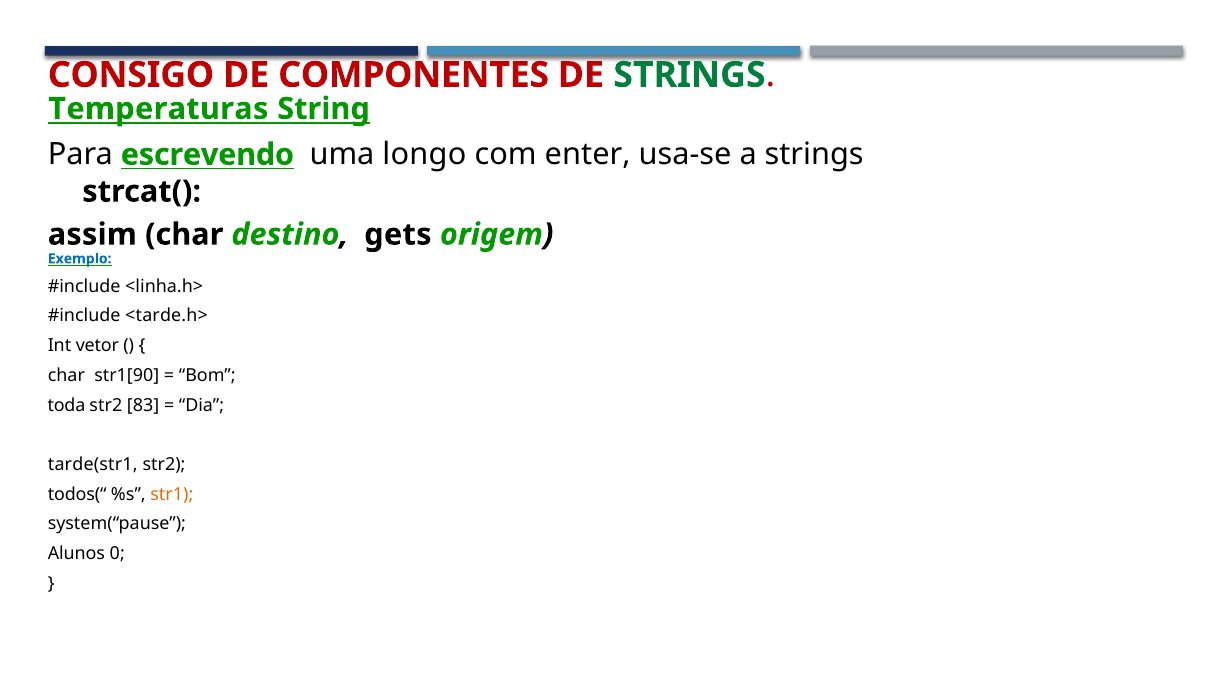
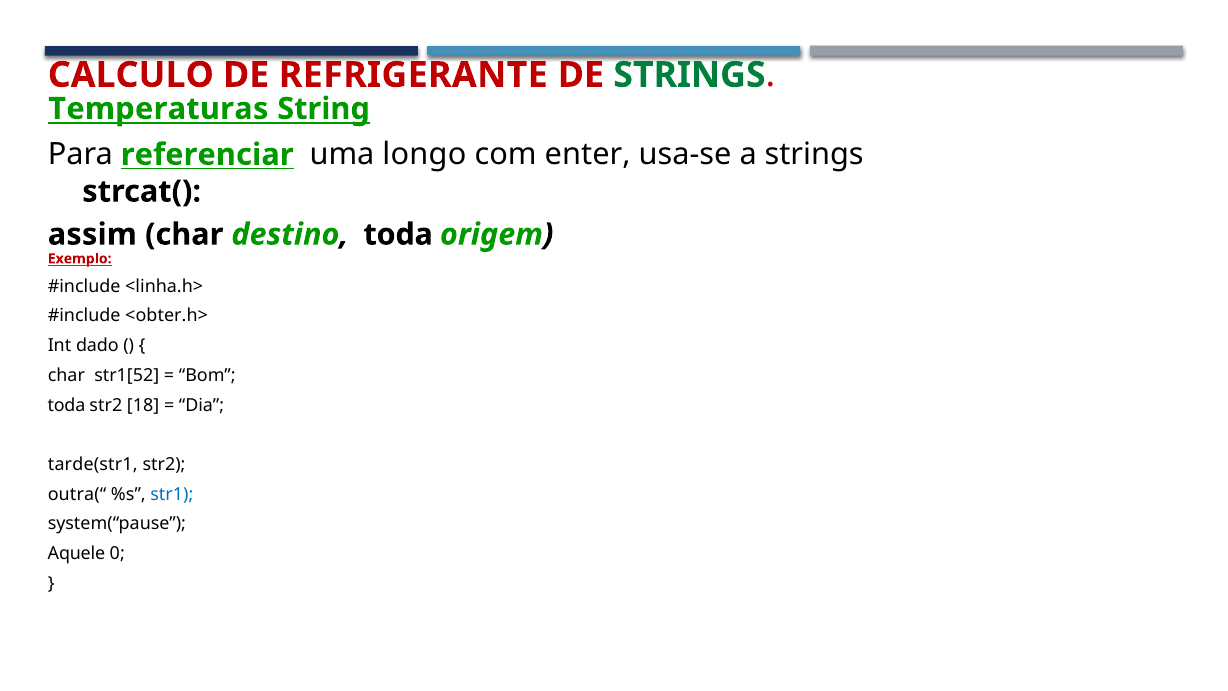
CONSIGO: CONSIGO -> CALCULO (131, 75)
COMPONENTES: COMPONENTES -> REFRIGERANTE (413, 75)
escrevendo: escrevendo -> referenciar (207, 155)
destino gets: gets -> toda (398, 234)
Exemplo colour: blue -> red (80, 259)
<tarde.h>: <tarde.h> -> <obter.h> (167, 316)
vetor: vetor -> dado (97, 346)
str1[90: str1[90 -> str1[52 (127, 375)
83: 83 -> 18 (143, 405)
todos(“: todos(“ -> outra(“ (77, 494)
str1 colour: orange -> blue (172, 494)
Alunos: Alunos -> Aquele (76, 554)
